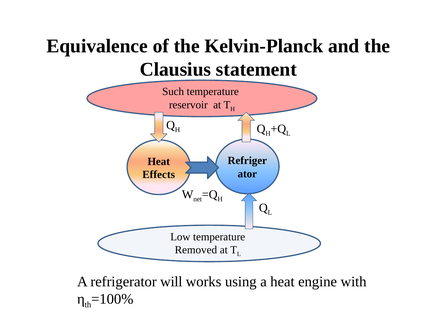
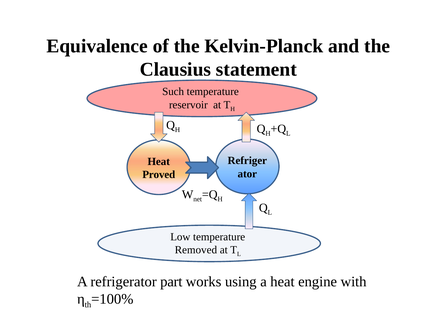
Effects: Effects -> Proved (159, 174)
will: will -> part (171, 281)
